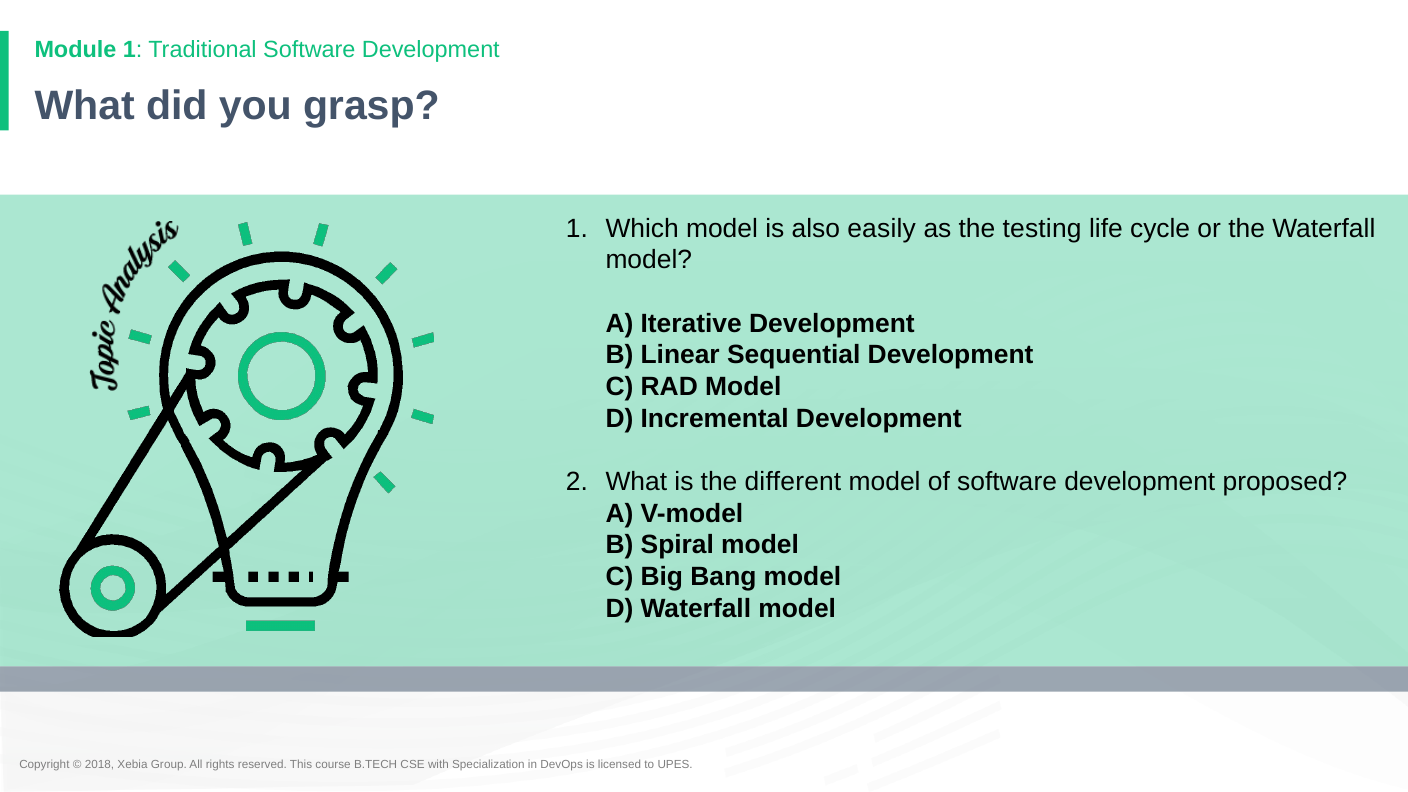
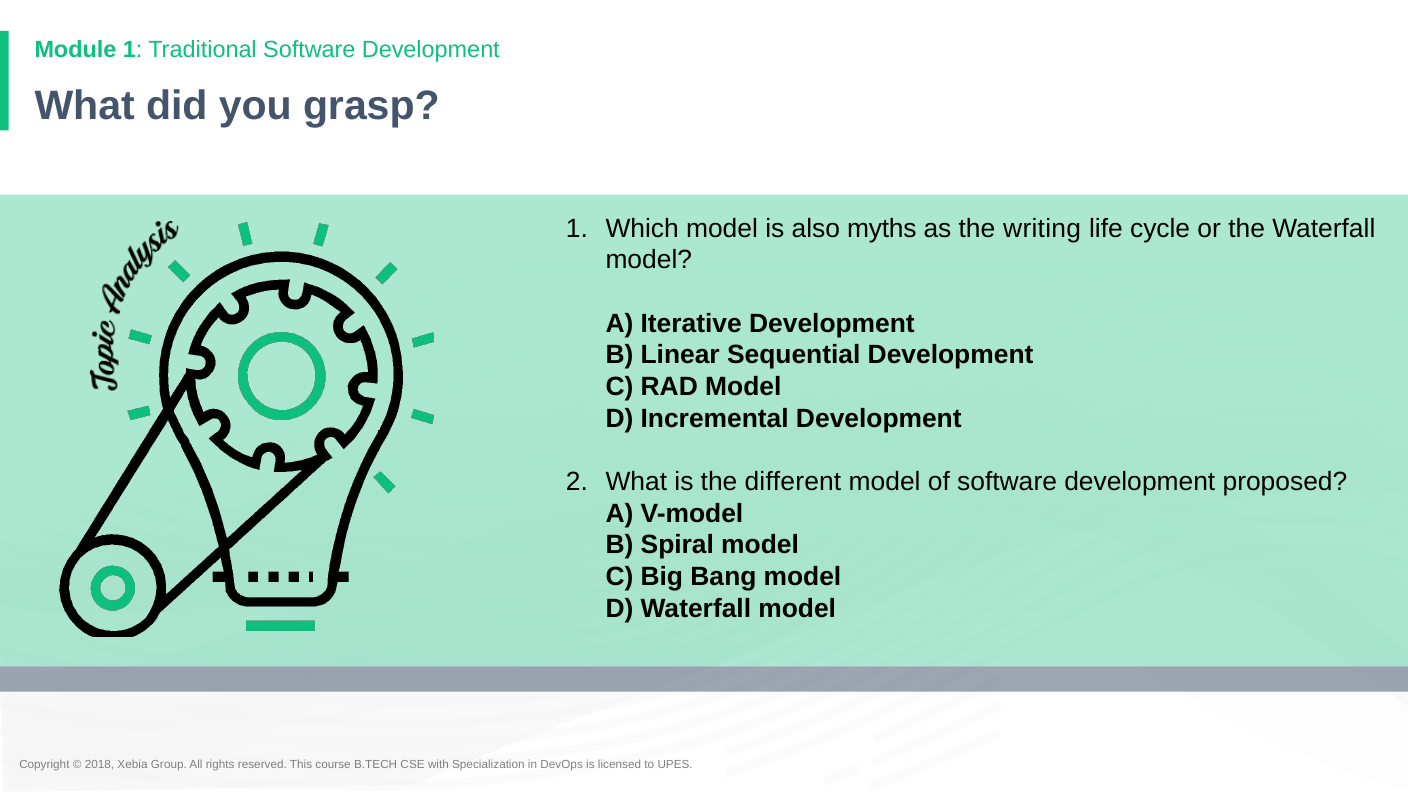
easily: easily -> myths (882, 228)
testing: testing -> writing (1042, 228)
